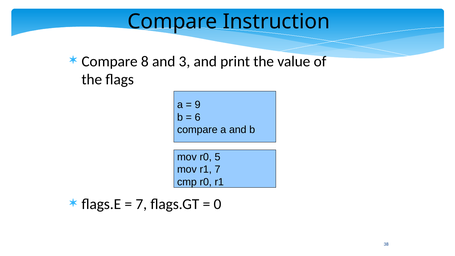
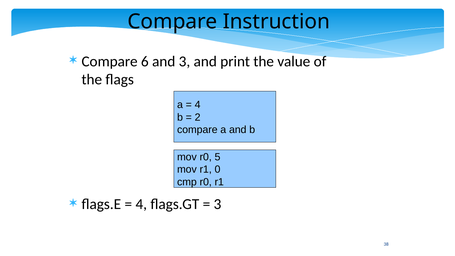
8: 8 -> 6 (145, 61)
9: 9 -> 4 (198, 105)
6: 6 -> 2 (198, 117)
r1 7: 7 -> 0 (218, 169)
7: 7 -> 4 (141, 204)
0: 0 -> 3 (217, 204)
